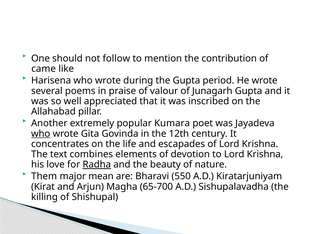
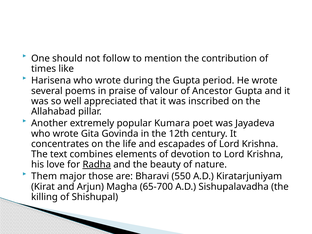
came: came -> times (44, 69)
Junagarh: Junagarh -> Ancestor (212, 91)
who underline: present -> none (41, 134)
mean: mean -> those (101, 176)
